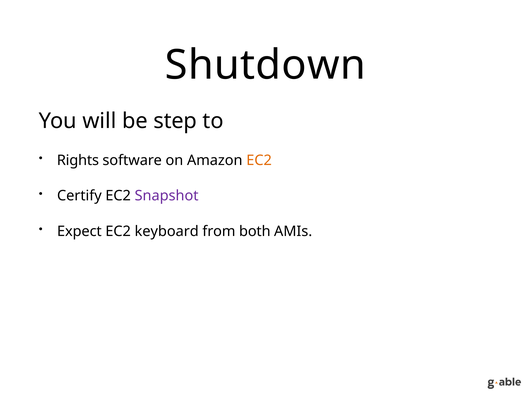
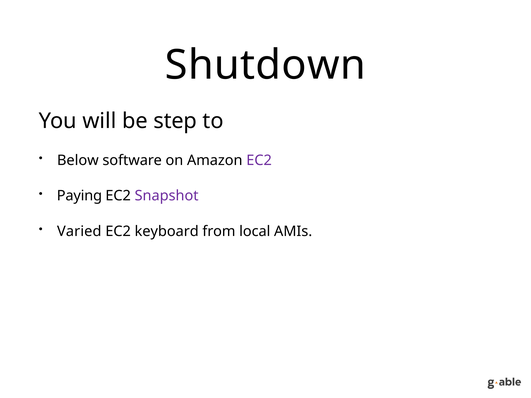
Rights: Rights -> Below (78, 160)
EC2 colour: orange -> purple (259, 160)
Certify: Certify -> Paying (79, 196)
Expect: Expect -> Varied (79, 231)
both: both -> local (255, 231)
